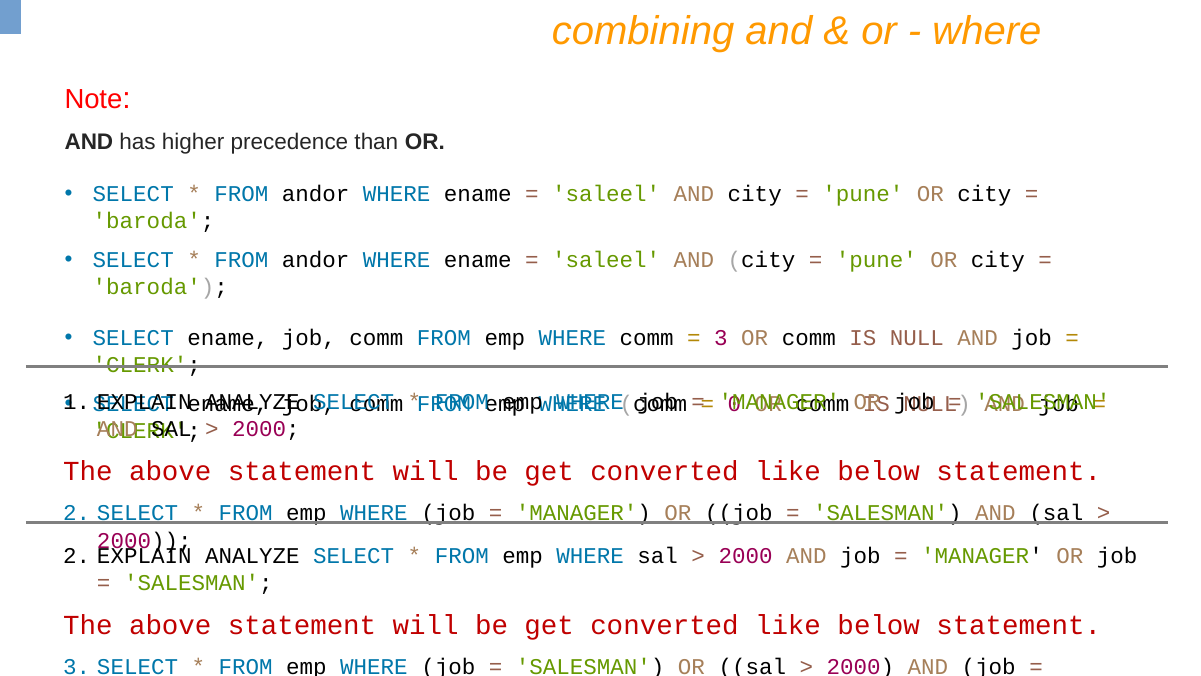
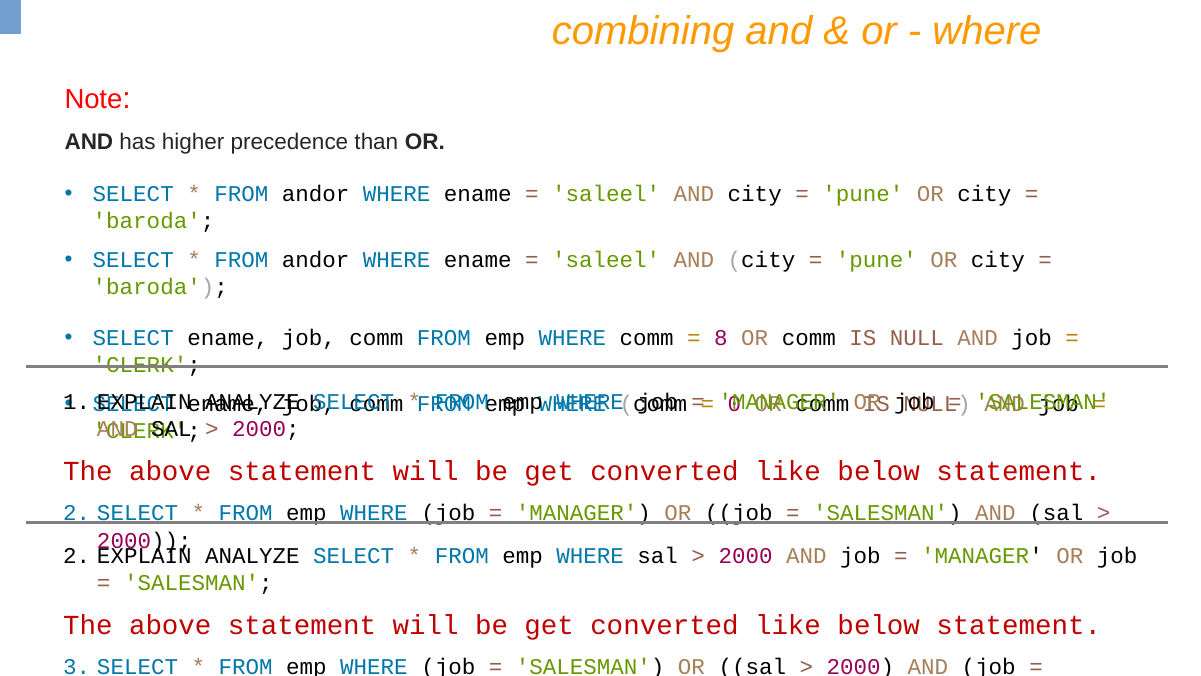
3: 3 -> 8 (721, 338)
